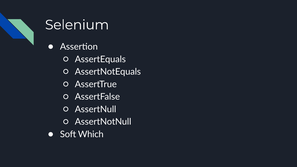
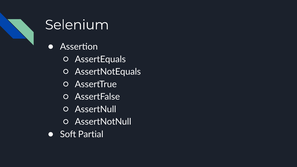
Which: Which -> Partial (91, 134)
